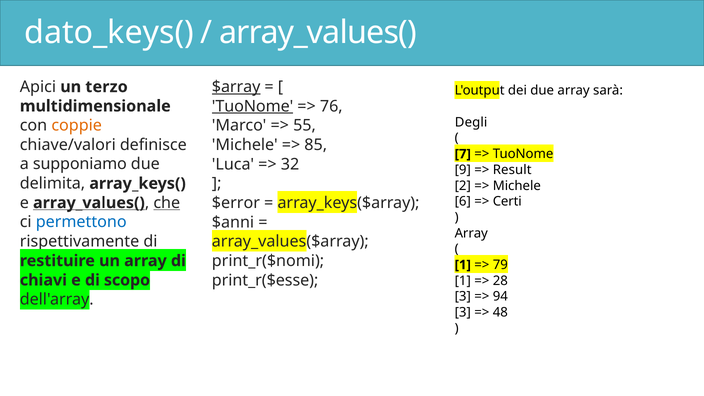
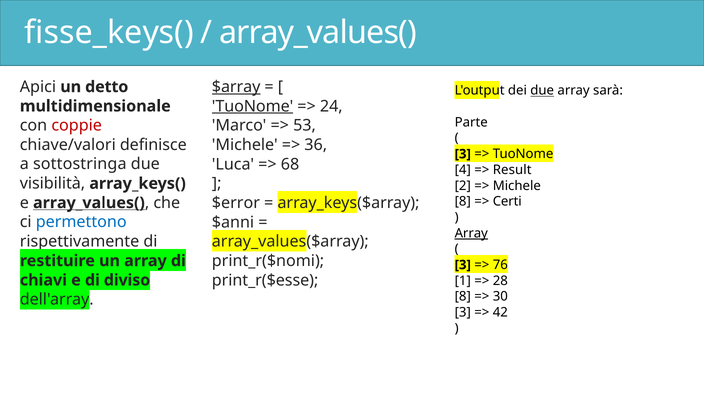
dato_keys(: dato_keys( -> fisse_keys( (109, 32)
terzo: terzo -> detto (107, 87)
due underline: none -> present (542, 91)
76: 76 -> 24 (331, 106)
Degli: Degli -> Parte (471, 122)
coppie colour: orange -> red (77, 125)
55: 55 -> 53 (305, 126)
85: 85 -> 36 (316, 145)
7: 7 -> 3 (463, 154)
supponiamo: supponiamo -> sottostringa (80, 164)
32: 32 -> 68 (290, 164)
9: 9 -> 4 (463, 170)
delimita: delimita -> visibilità (52, 183)
6: 6 -> 8 (463, 201)
che underline: present -> none (167, 203)
Array underline: none -> present (471, 233)
1: 1 -> 3 (463, 265)
79: 79 -> 76 (500, 265)
scopo: scopo -> diviso (127, 280)
3: 3 -> 8 (463, 297)
94: 94 -> 30 (500, 297)
48: 48 -> 42 (500, 312)
